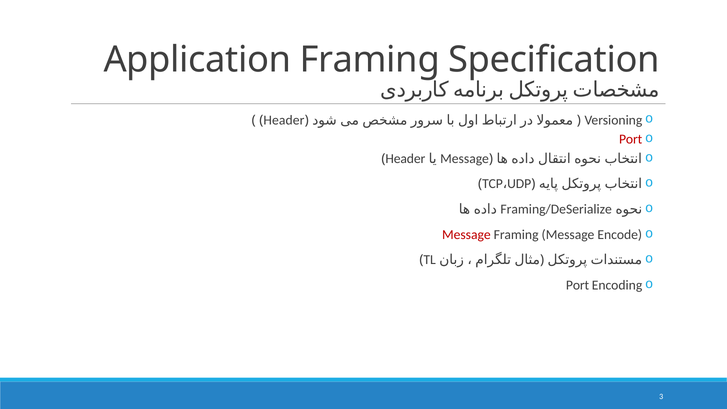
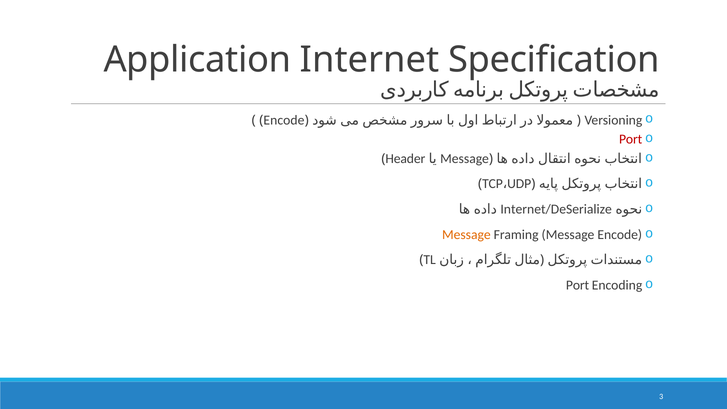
Application Framing: Framing -> Internet (370, 60)
Header: Header -> Encode (284, 120)
Framing/DeSerialize: Framing/DeSerialize -> Internet/DeSerialize (556, 209)
Message colour: red -> orange (466, 235)
